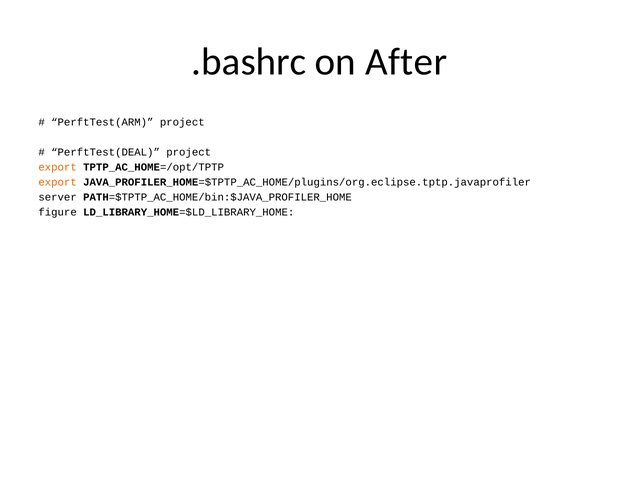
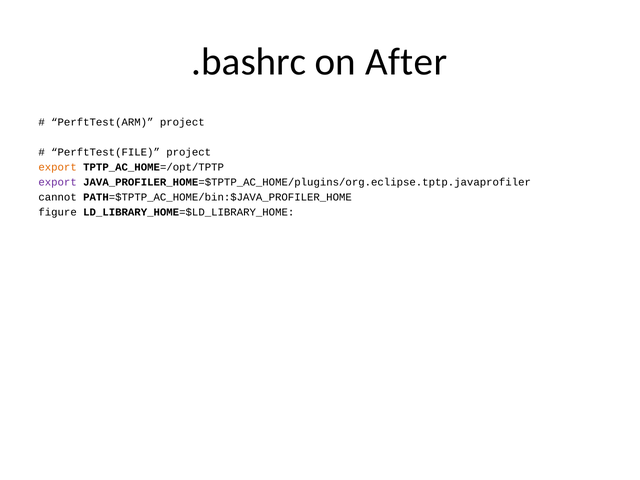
PerftTest(DEAL: PerftTest(DEAL -> PerftTest(FILE (106, 152)
export colour: orange -> purple (58, 182)
server: server -> cannot (58, 197)
